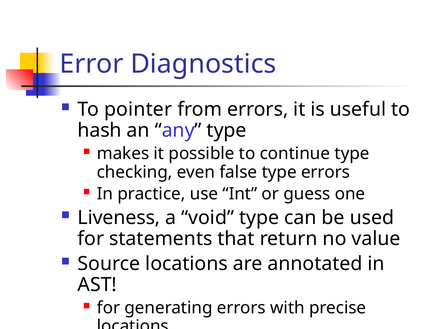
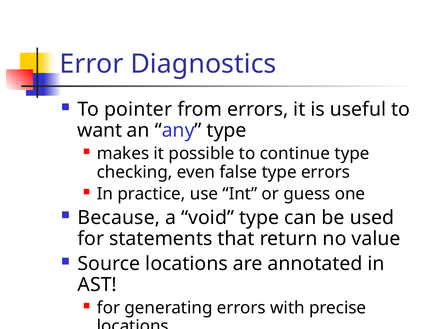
hash: hash -> want (100, 131)
Liveness: Liveness -> Because (119, 218)
